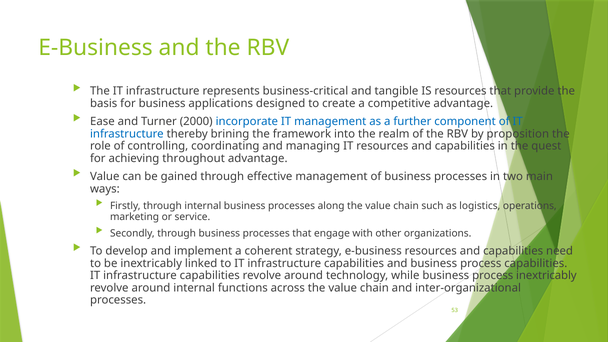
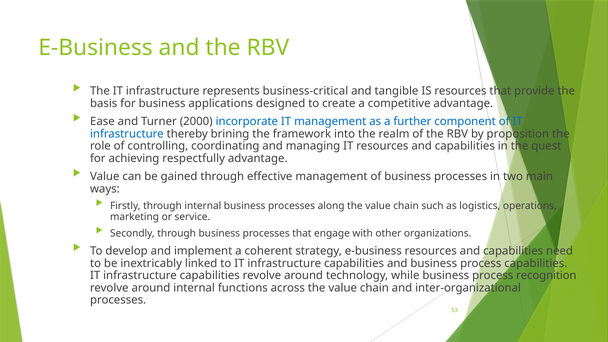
throughout: throughout -> respectfully (194, 158)
process inextricably: inextricably -> recognition (546, 276)
